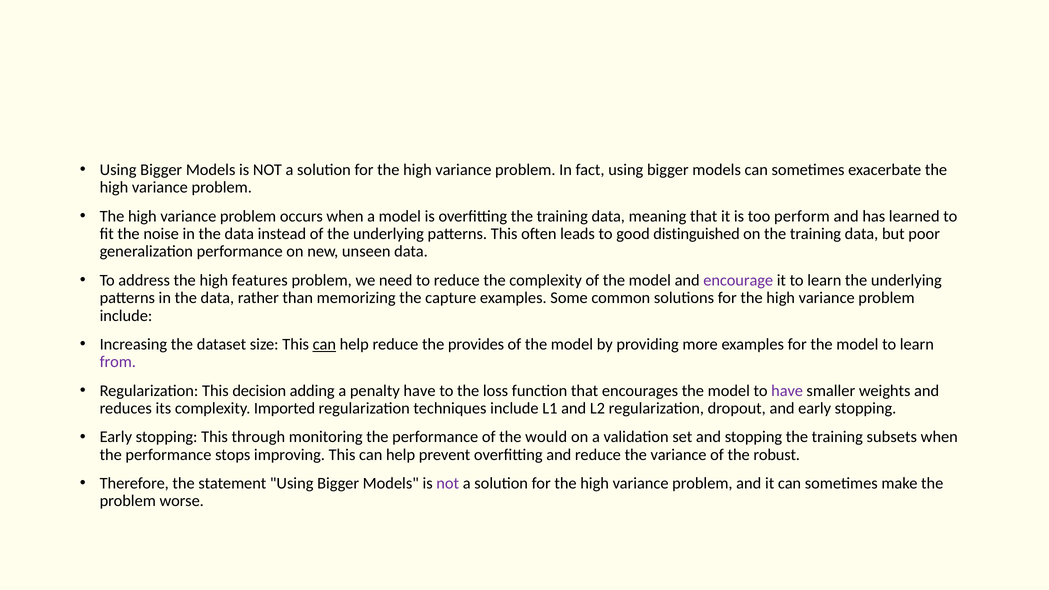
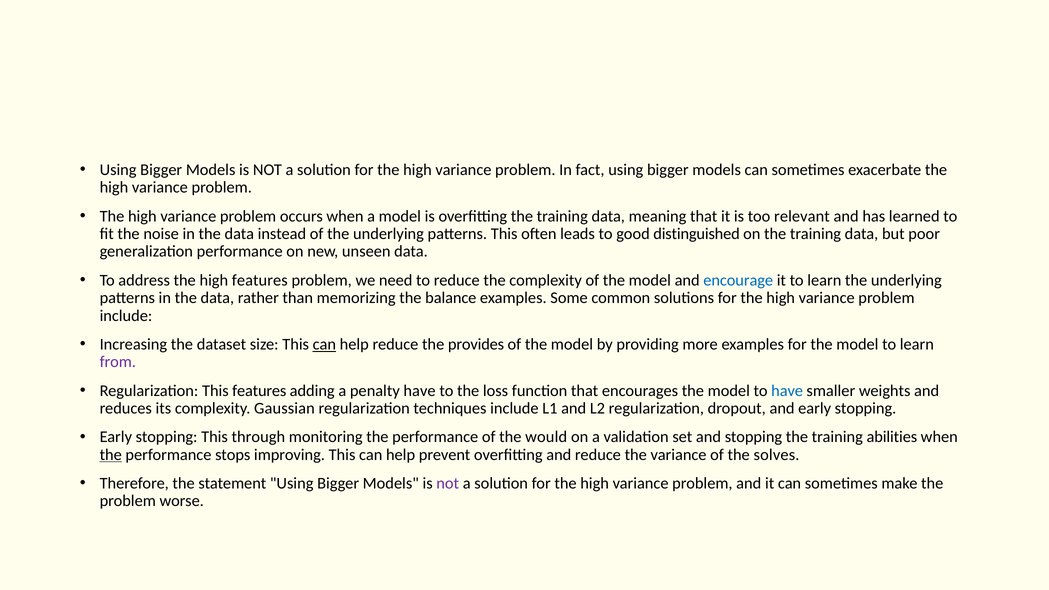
perform: perform -> relevant (802, 216)
encourage colour: purple -> blue (738, 280)
capture: capture -> balance (451, 298)
This decision: decision -> features (259, 391)
have colour: purple -> blue (787, 391)
Imported: Imported -> Gaussian (284, 408)
subsets: subsets -> abilities (892, 437)
the underline: none -> present (111, 455)
robust: robust -> solves (777, 455)
